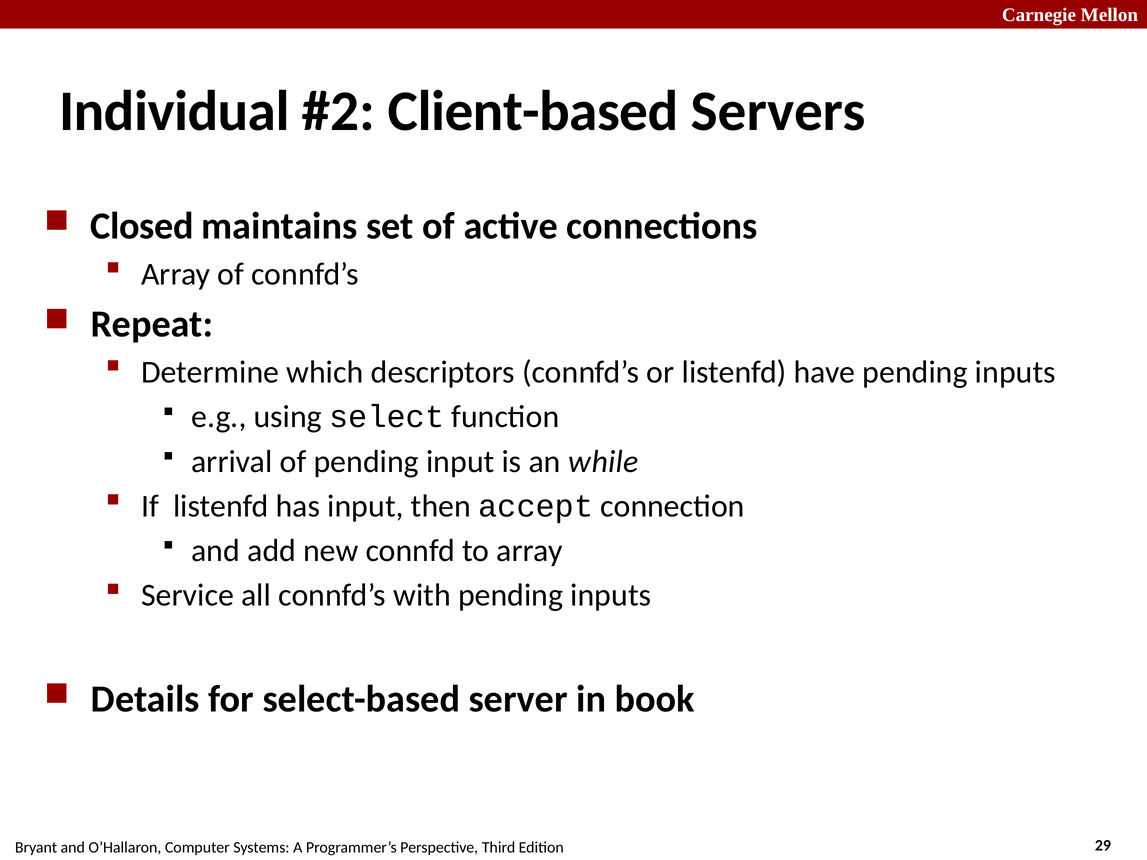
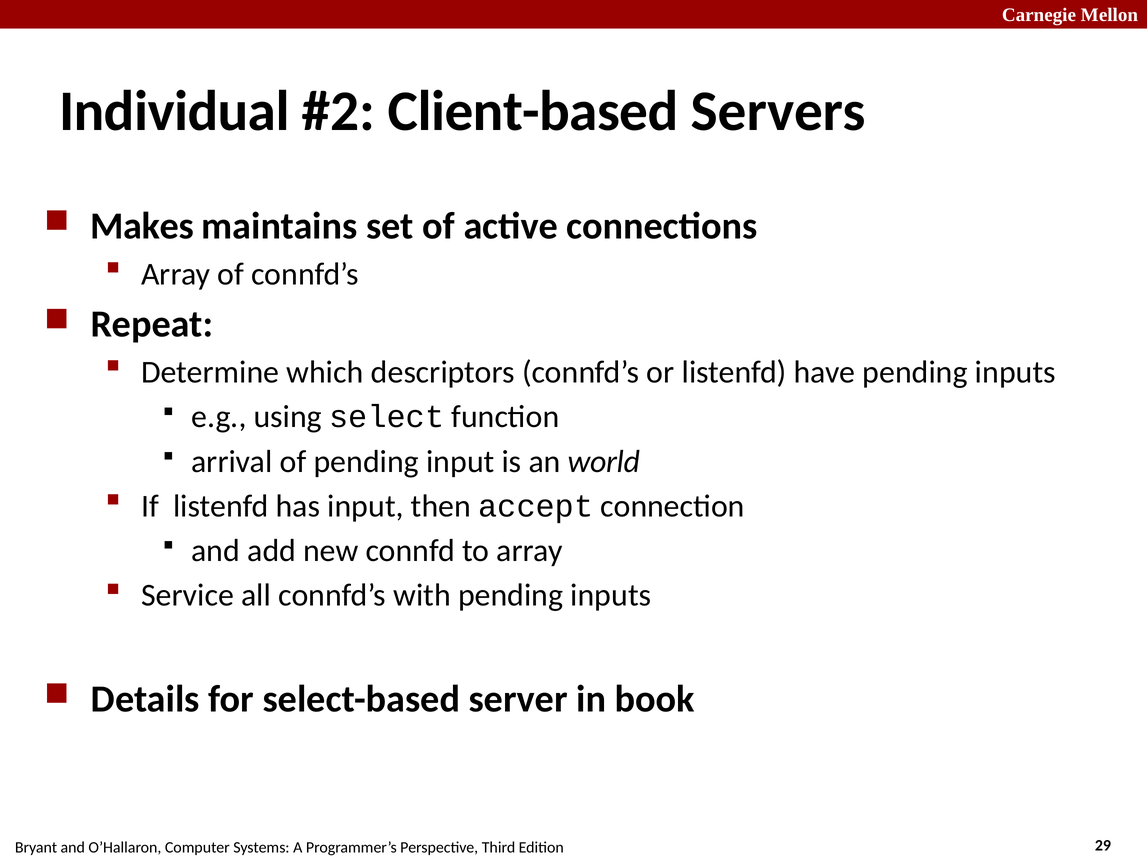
Closed: Closed -> Makes (142, 226)
while: while -> world (604, 462)
